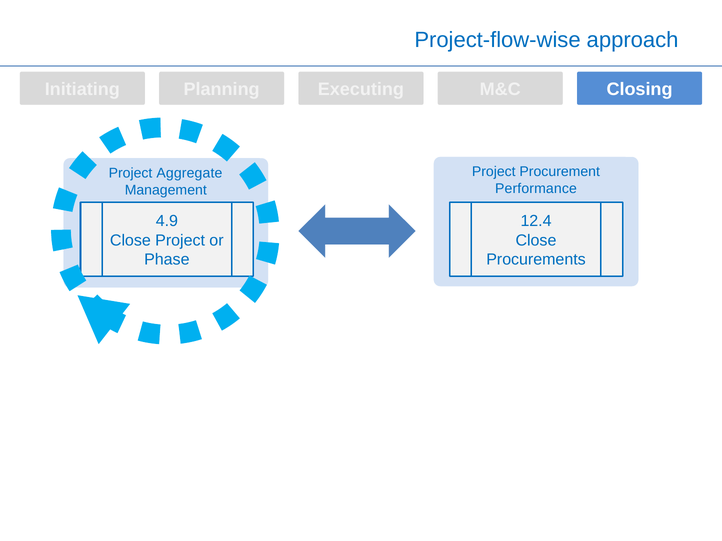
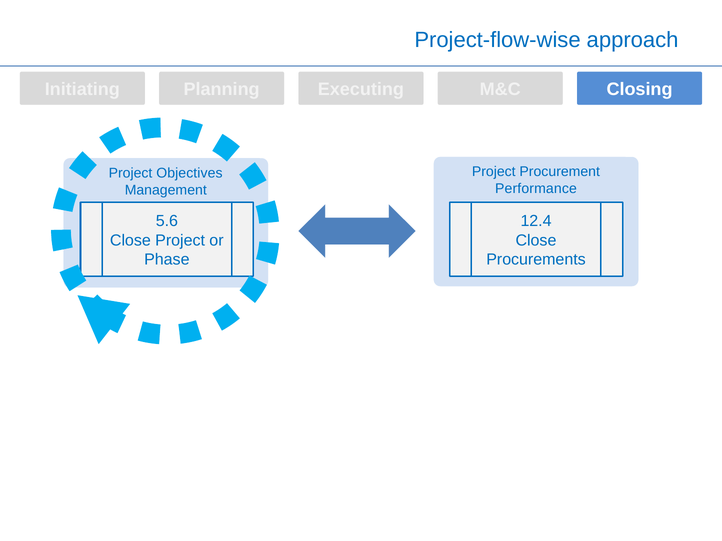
Aggregate: Aggregate -> Objectives (189, 173)
4.9: 4.9 -> 5.6 (167, 221)
